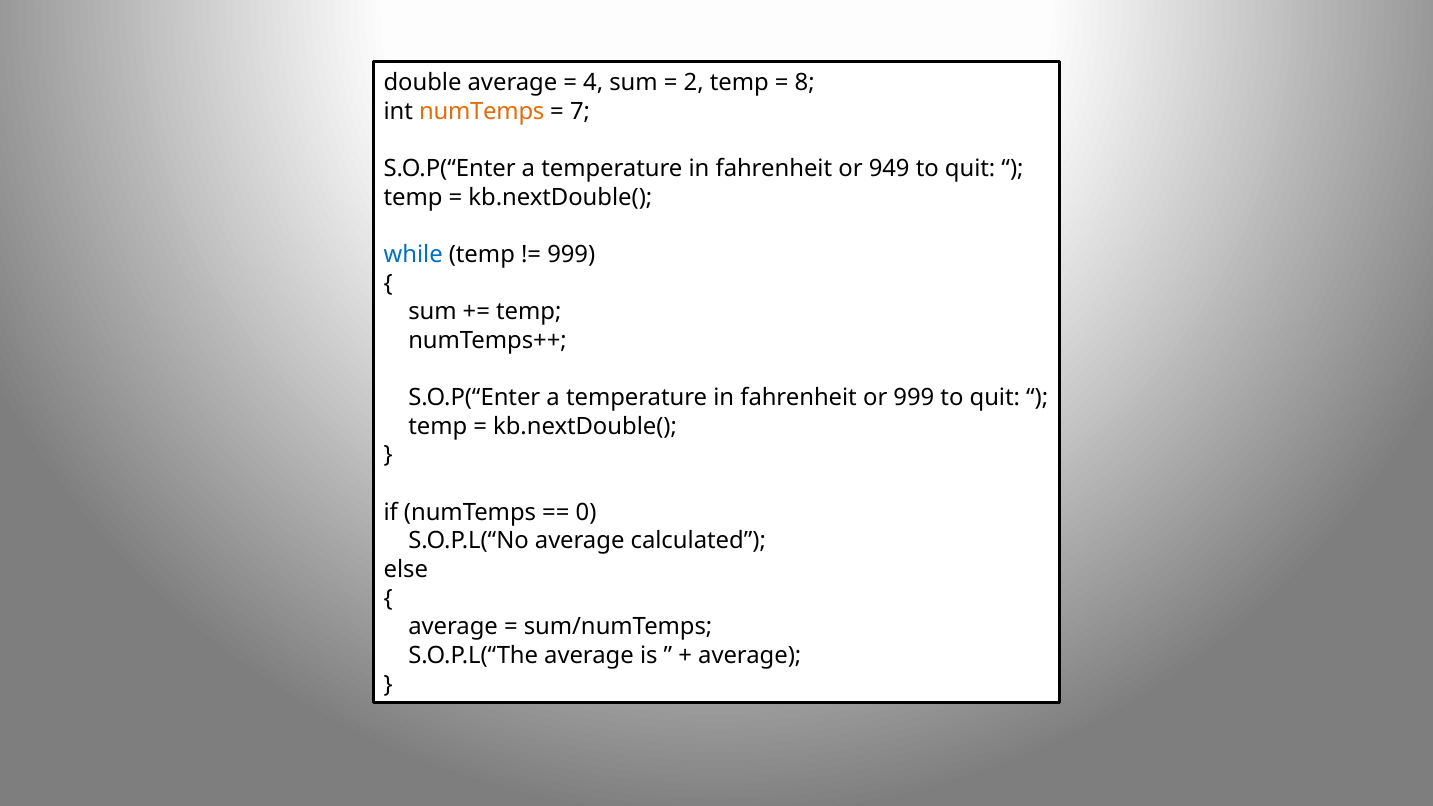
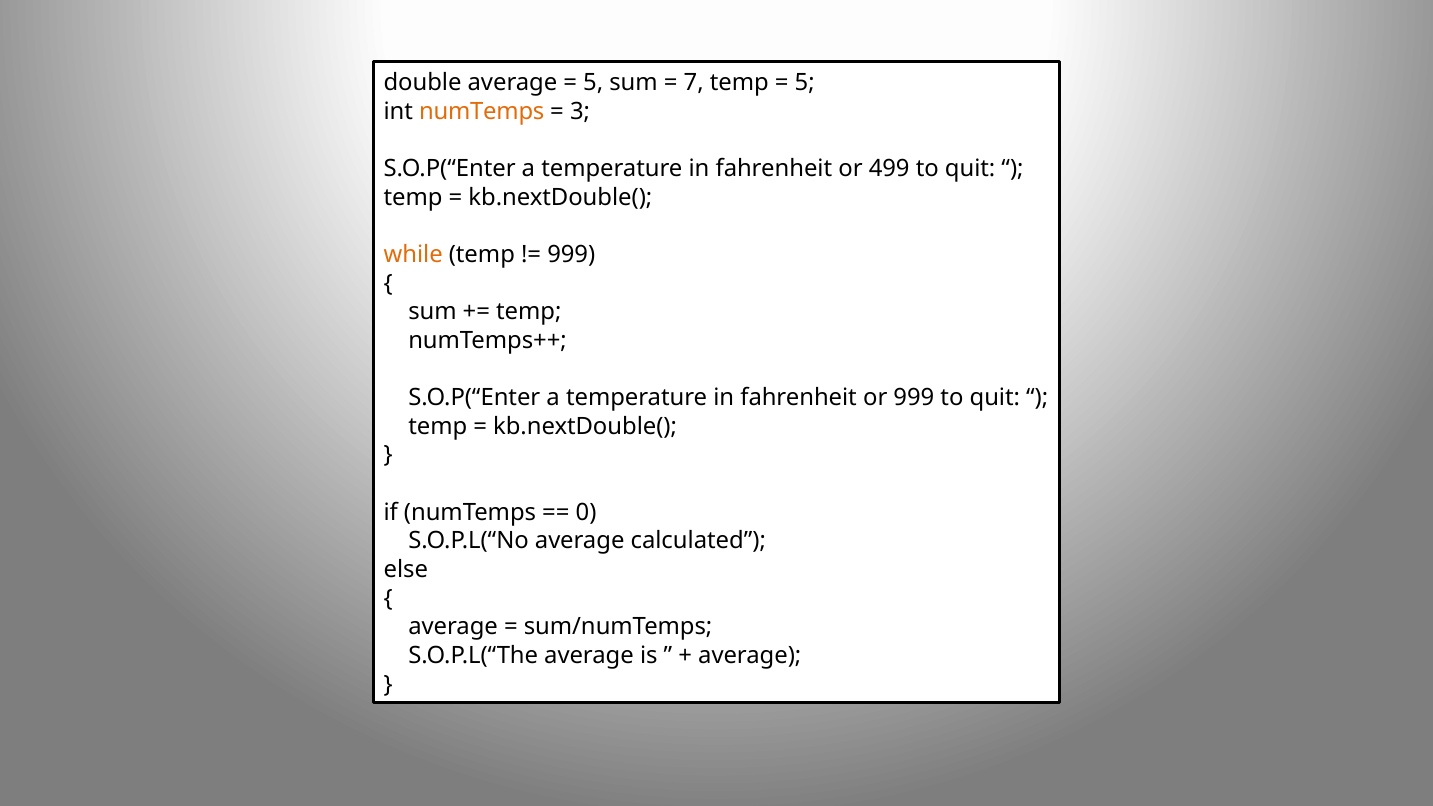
4: 4 -> 5 (593, 83)
2: 2 -> 7 (694, 83)
8: 8 -> 5 (805, 83)
7: 7 -> 3 (580, 111)
949: 949 -> 499 (889, 169)
while colour: blue -> orange (413, 255)
